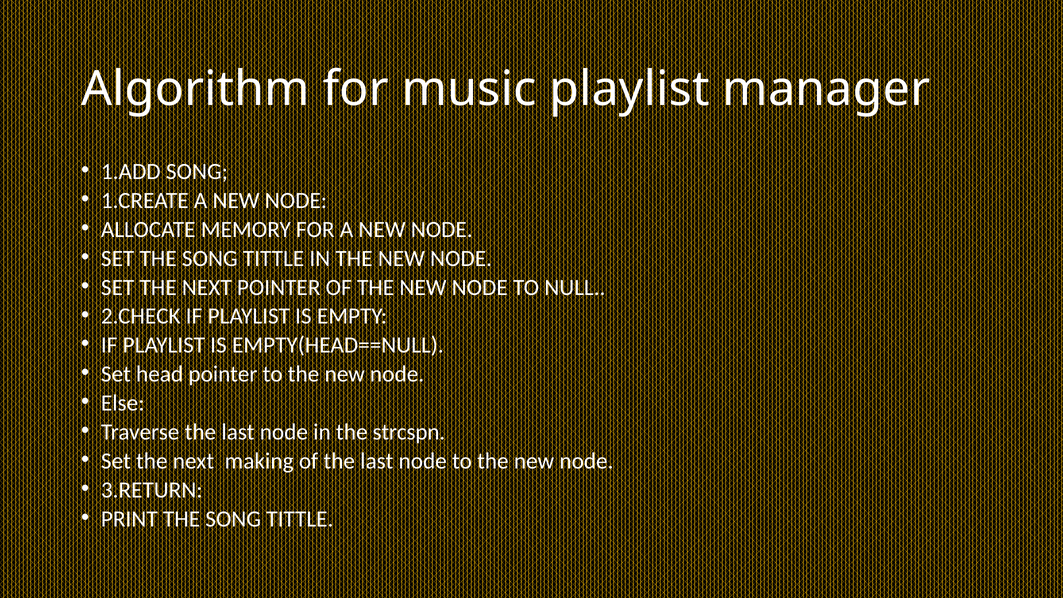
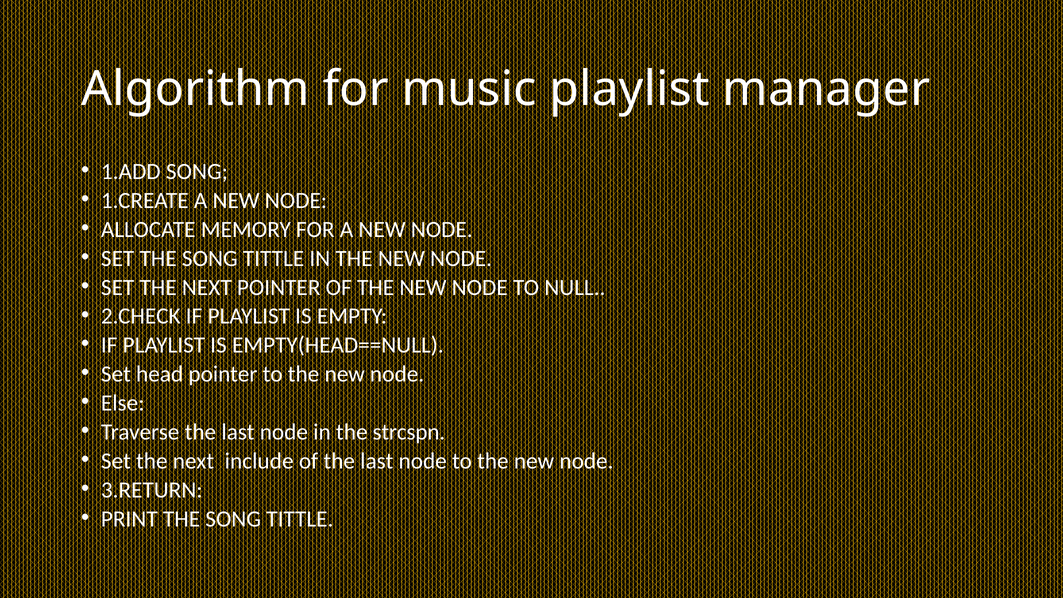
making: making -> include (259, 461)
